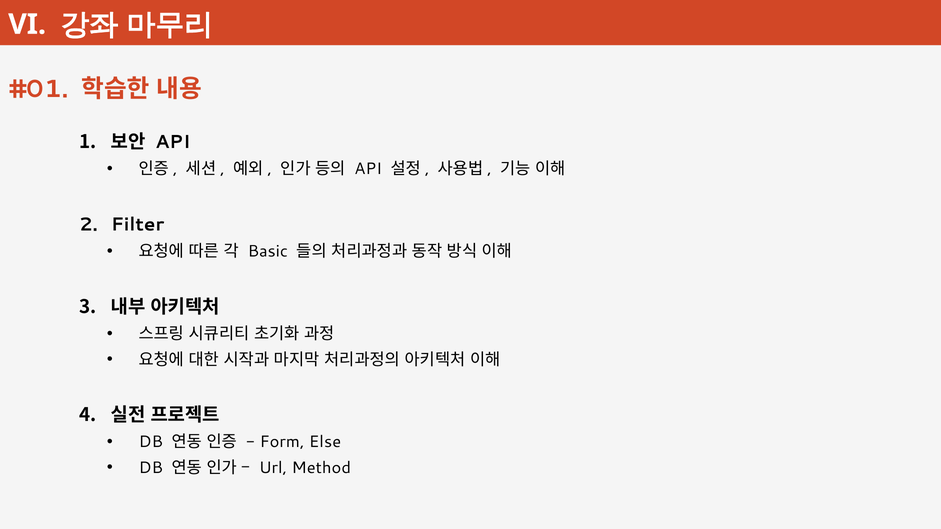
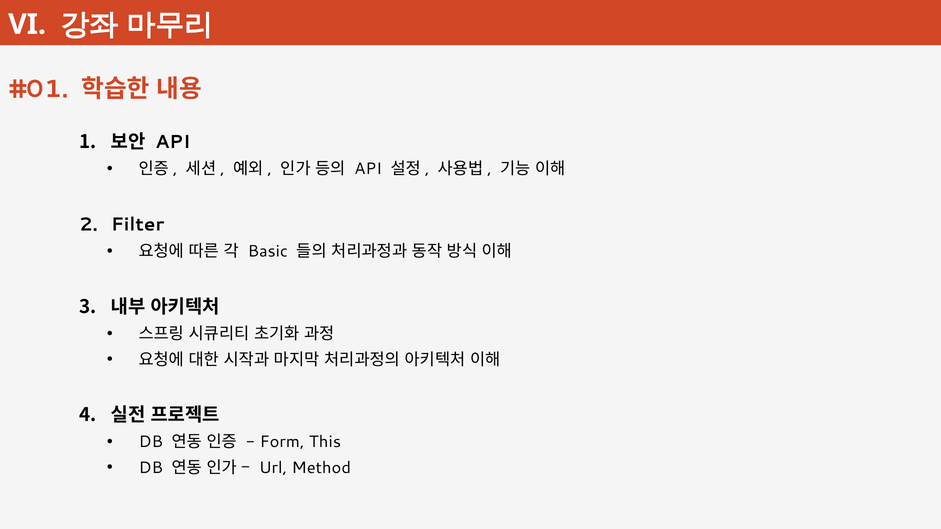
Else: Else -> This (325, 442)
